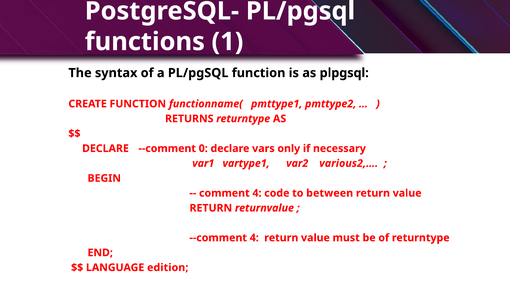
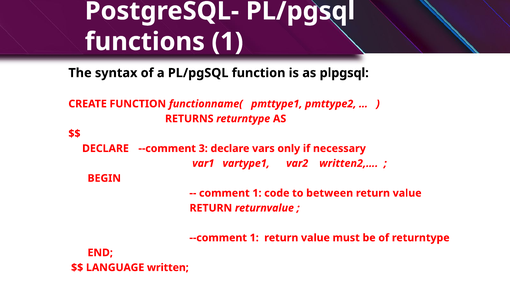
0: 0 -> 3 (203, 148)
various2,…: various2,… -> written2,… (349, 163)
comment 4: 4 -> 1 (257, 193)
--comment 4: 4 -> 1 (254, 238)
edition: edition -> written (168, 267)
